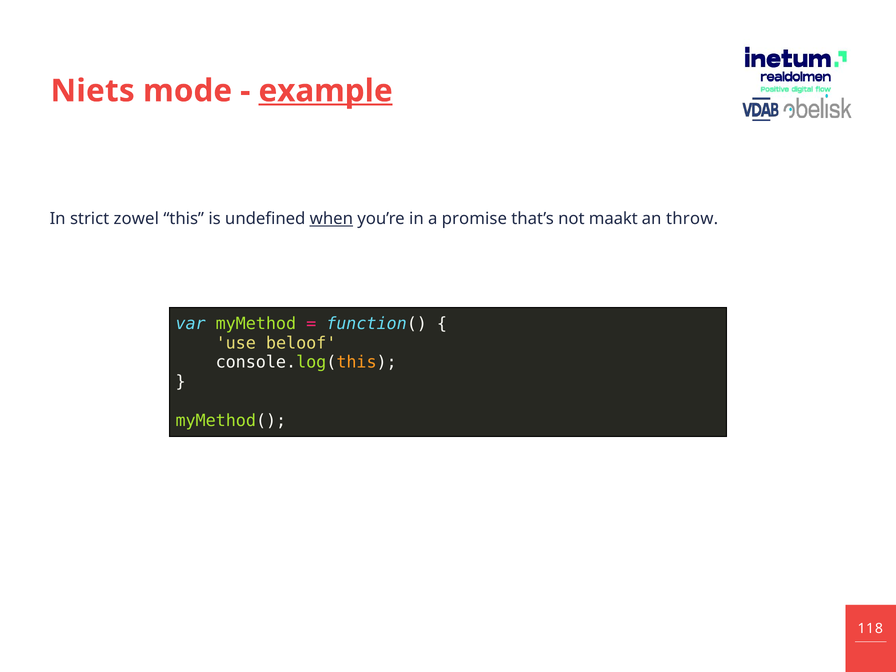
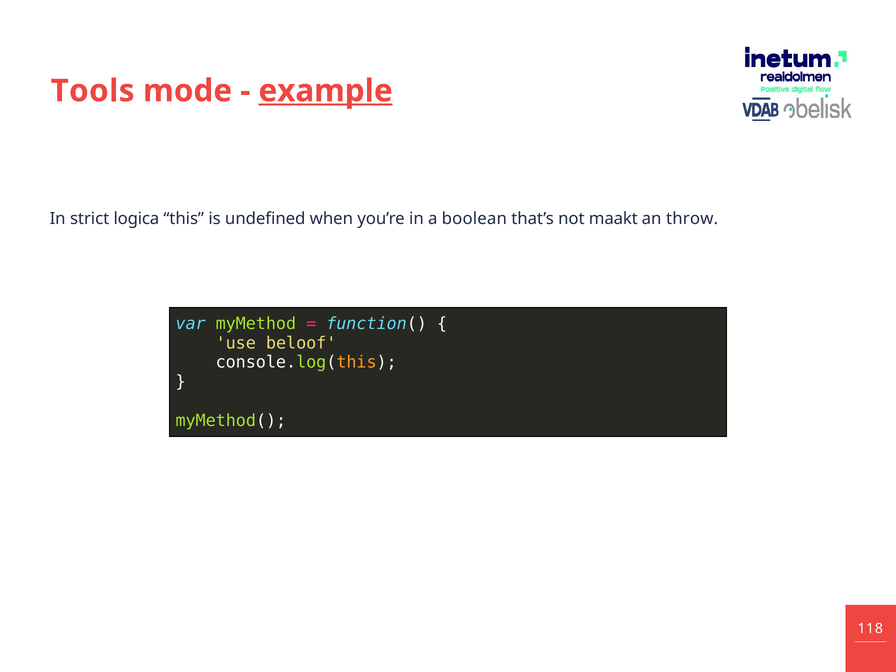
Niets: Niets -> Tools (93, 91)
zowel: zowel -> logica (136, 219)
when underline: present -> none (331, 219)
promise: promise -> boolean (474, 219)
